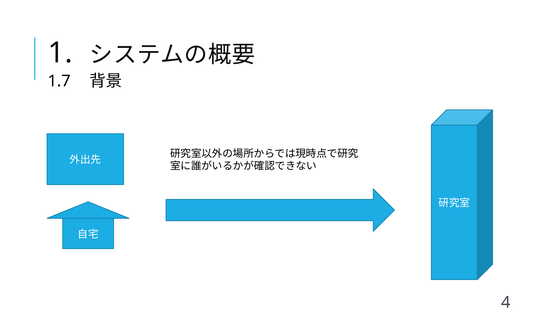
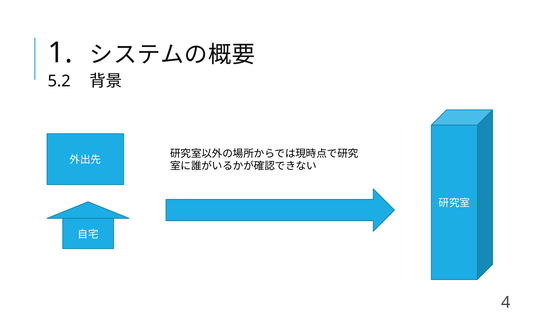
1.7: 1.7 -> 5.2 (59, 81)
